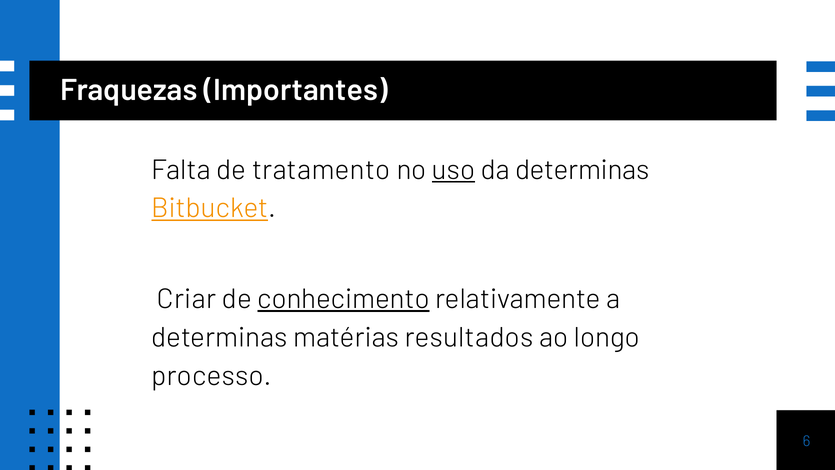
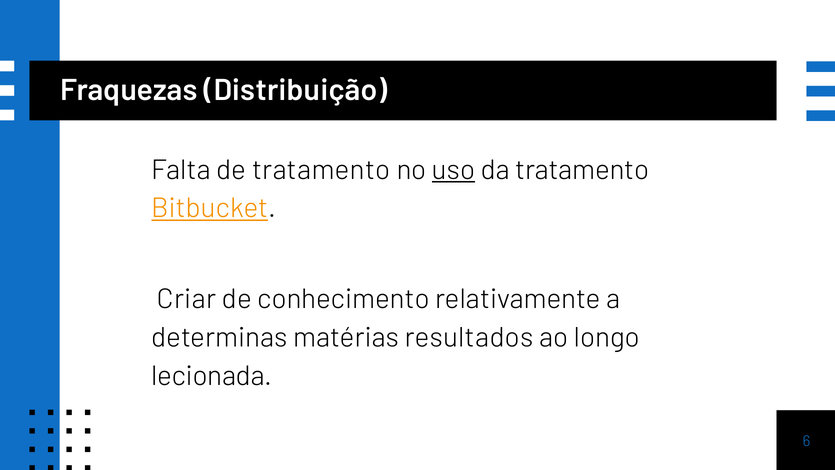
Importantes: Importantes -> Distribuição (296, 90)
da determinas: determinas -> tratamento (582, 170)
conhecimento underline: present -> none (343, 299)
processo: processo -> lecionada (212, 376)
